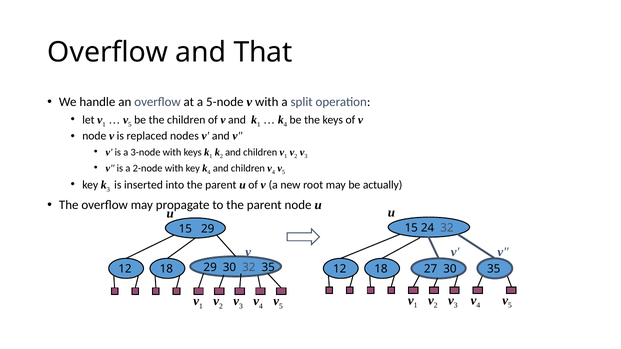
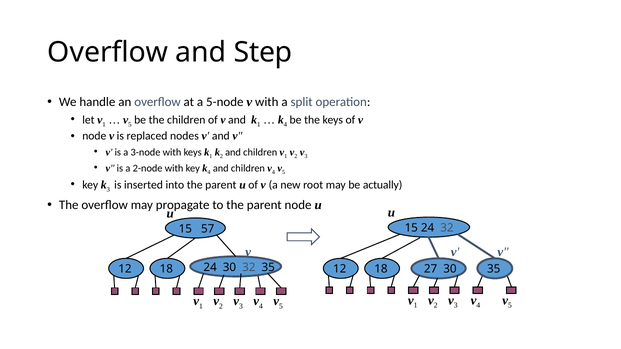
That: That -> Step (263, 52)
15 29: 29 -> 57 (208, 229)
12 29: 29 -> 24 (210, 267)
